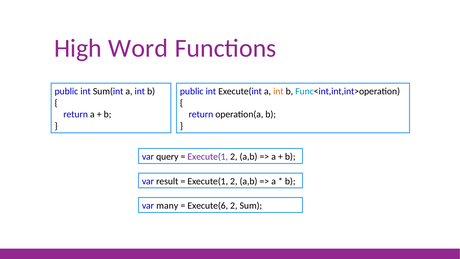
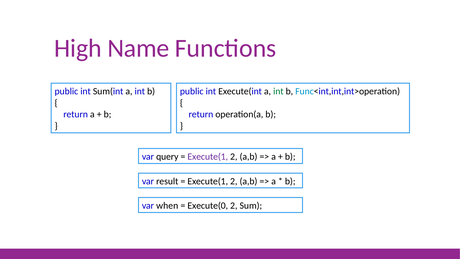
Word: Word -> Name (138, 48)
int colour: orange -> green (278, 91)
many: many -> when (167, 205)
Execute(6: Execute(6 -> Execute(0 (208, 205)
